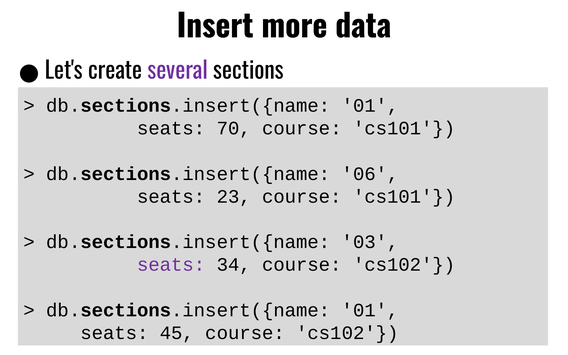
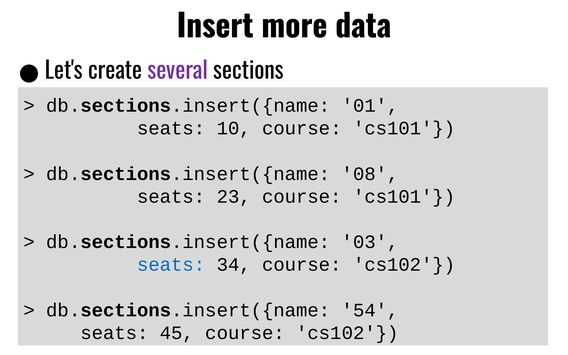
70: 70 -> 10 (234, 128)
06: 06 -> 08 (370, 174)
seats colour: purple -> blue (171, 265)
01: 01 -> 54 (370, 310)
